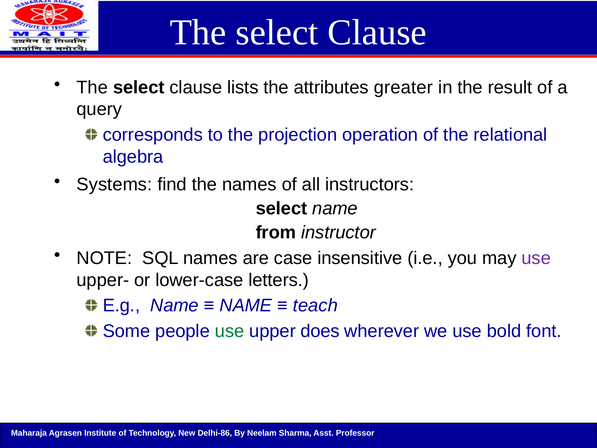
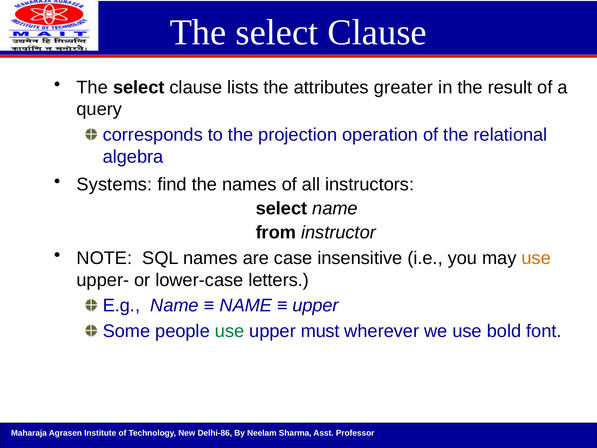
use colour: purple -> orange (536, 258)
teach: teach -> upper (316, 305)
does: does -> must (320, 331)
